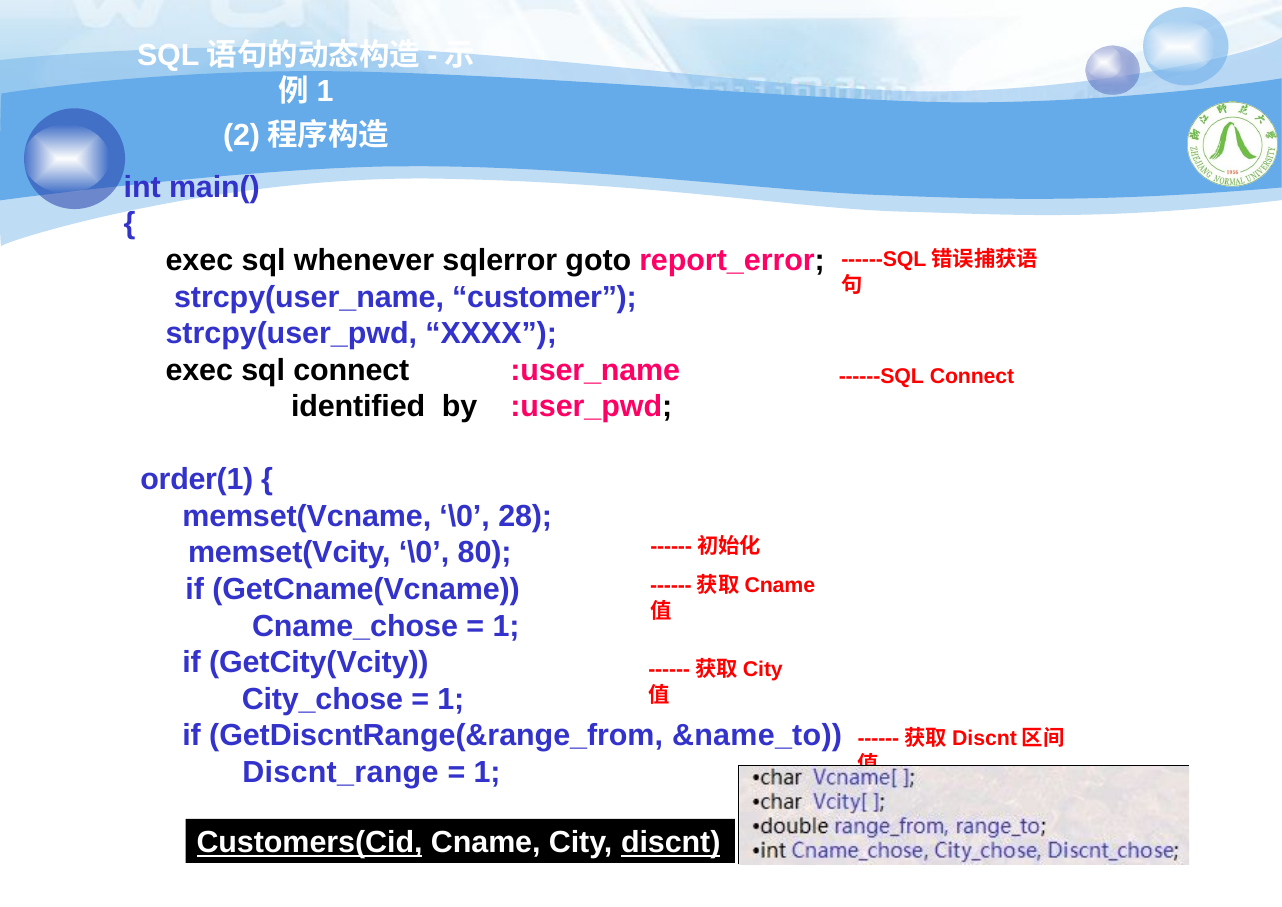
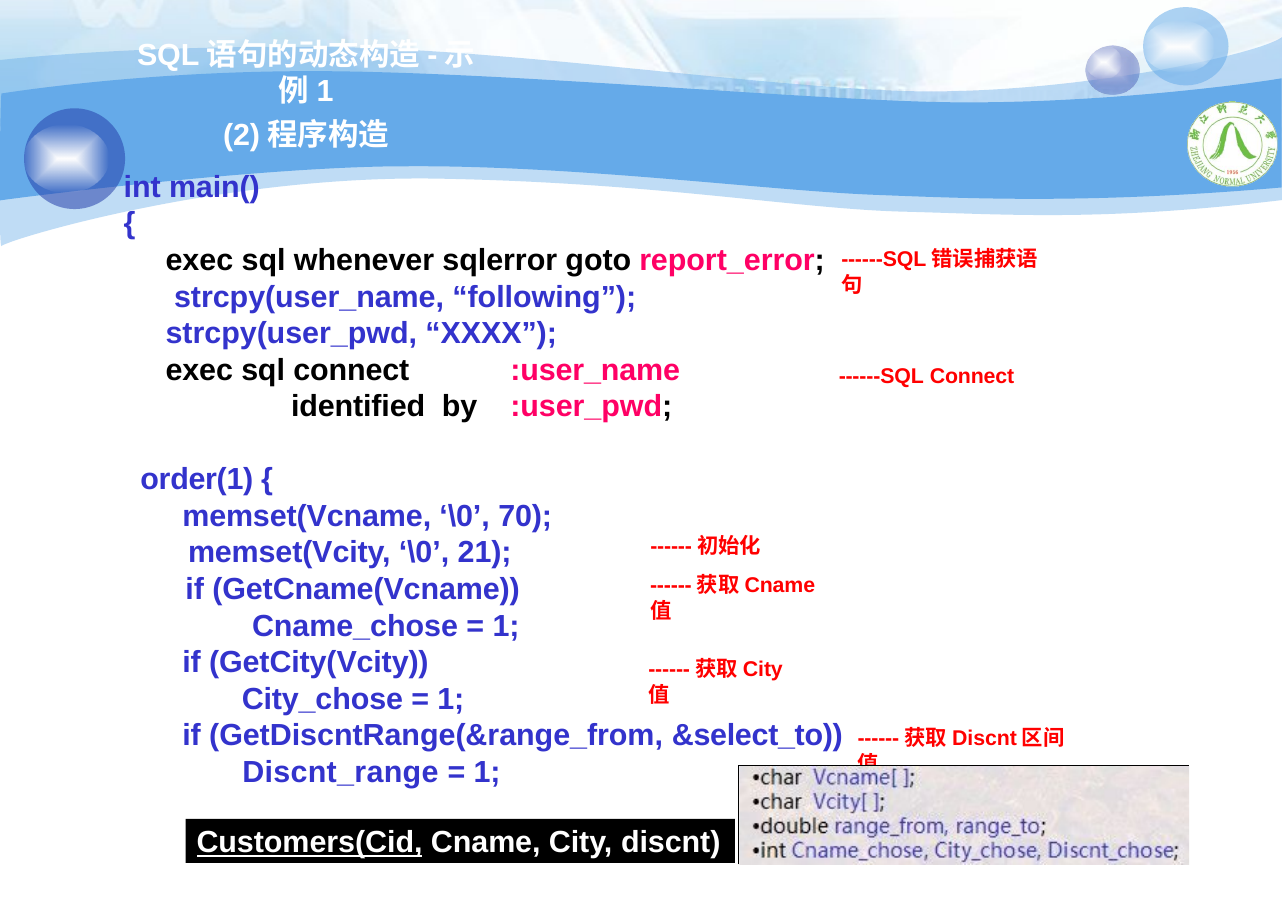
customer: customer -> following (544, 297)
28: 28 -> 70 (525, 516)
80: 80 -> 21 (485, 553)
&name_to: &name_to -> &select_to (757, 735)
discnt underline: present -> none (671, 842)
